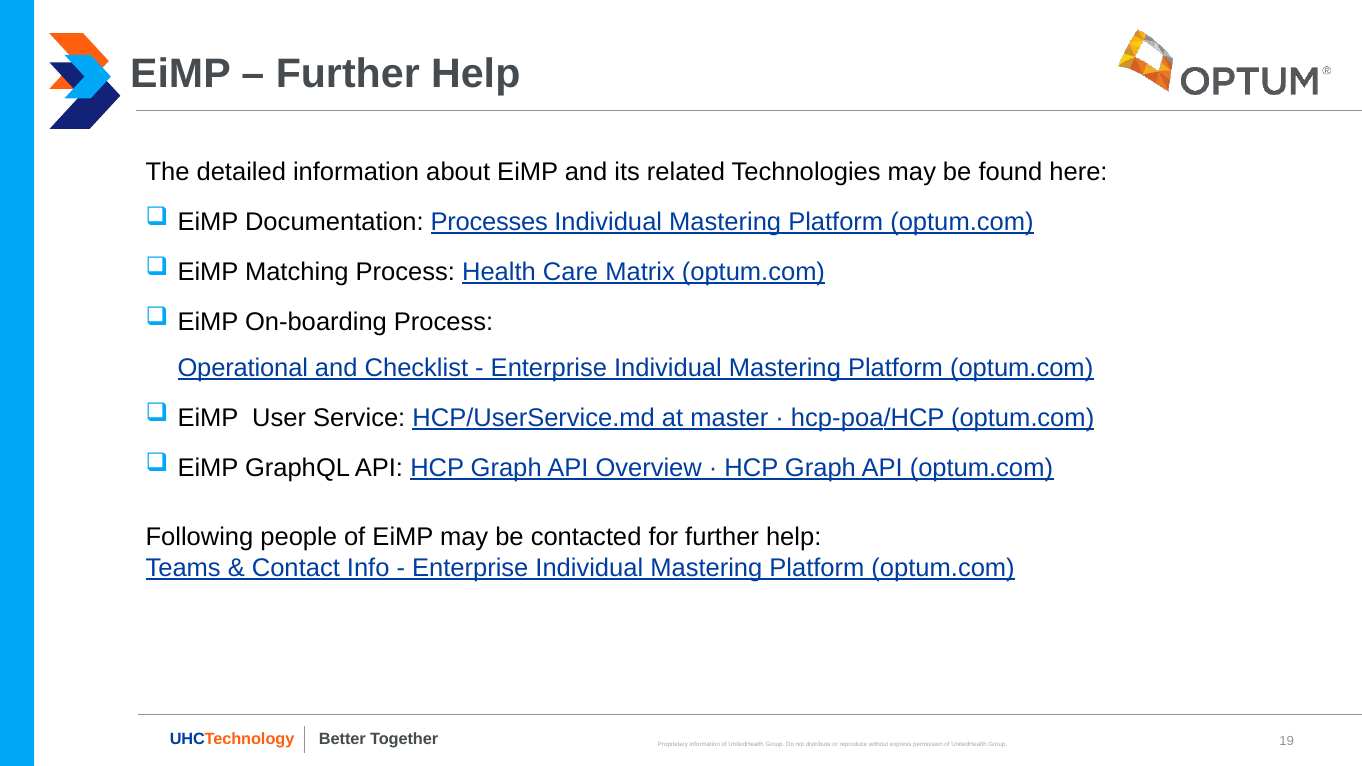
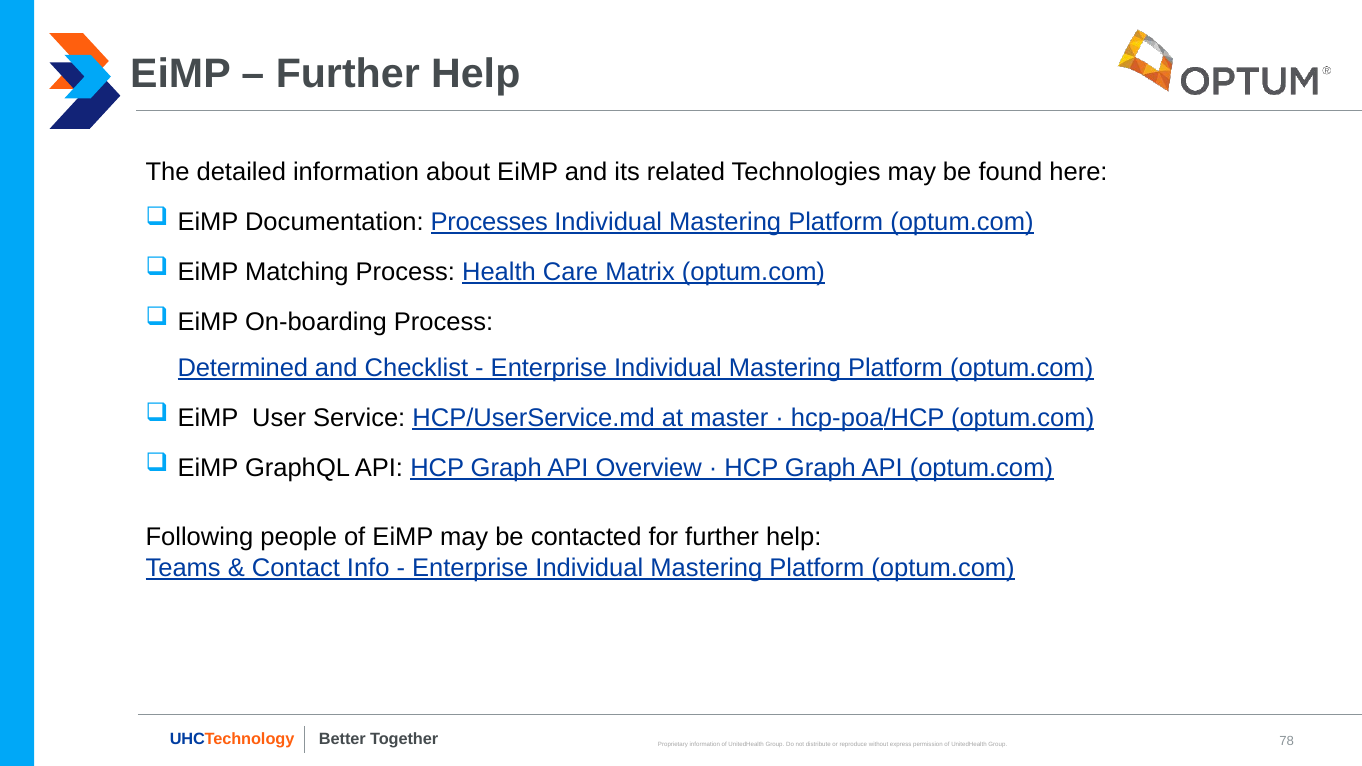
Operational: Operational -> Determined (243, 368)
19: 19 -> 78 (1287, 741)
